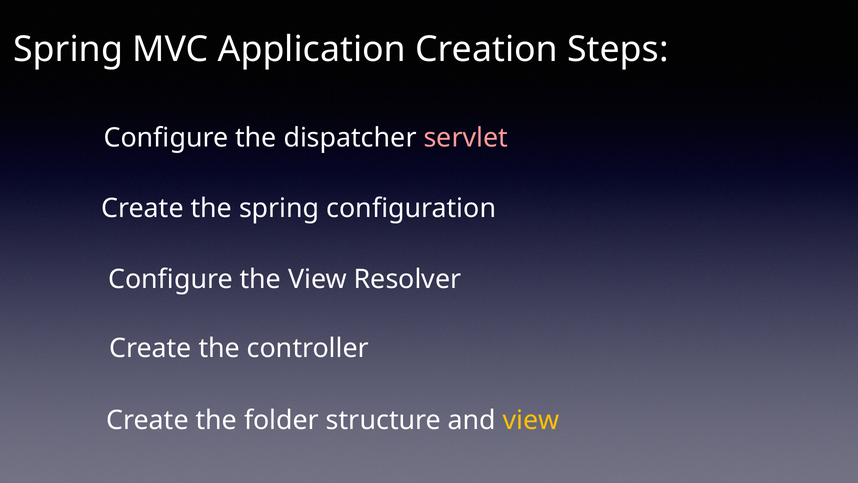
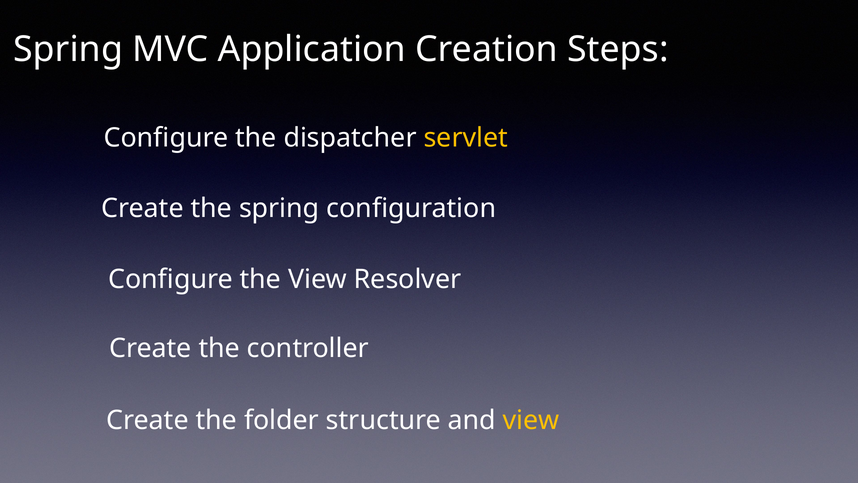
servlet colour: pink -> yellow (466, 138)
